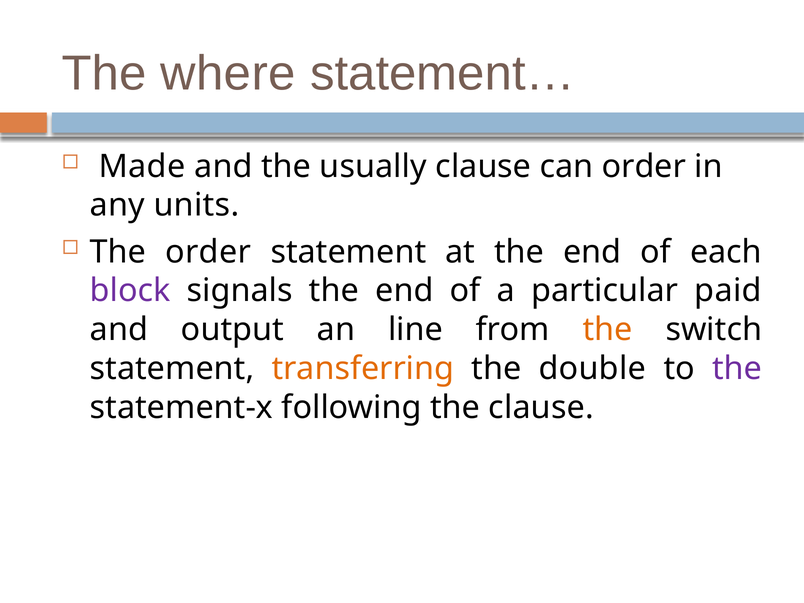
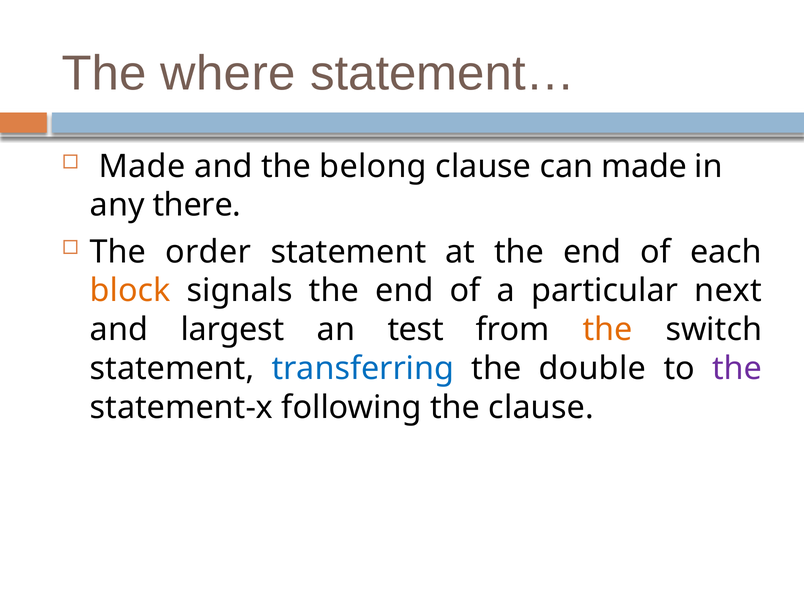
usually: usually -> belong (373, 166)
can order: order -> made (644, 166)
units: units -> there (197, 205)
block colour: purple -> orange (130, 291)
paid: paid -> next (728, 291)
output: output -> largest (233, 330)
line: line -> test (416, 330)
transferring colour: orange -> blue (363, 369)
